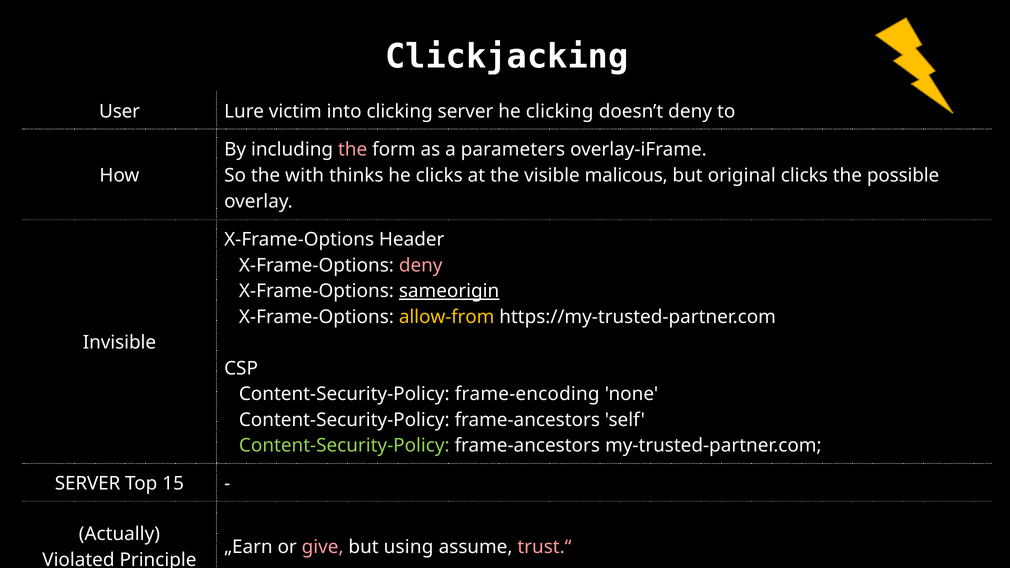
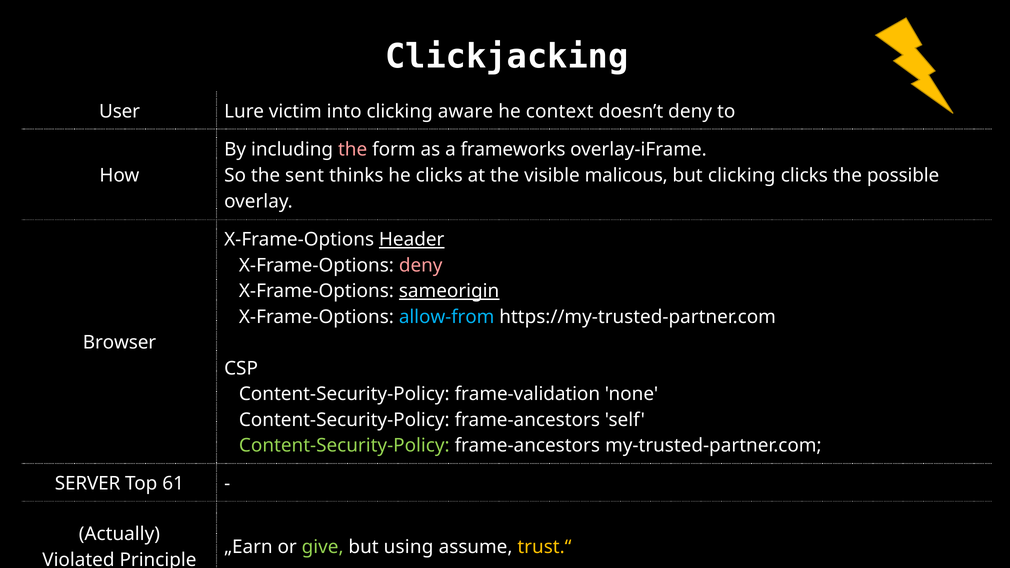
clicking server: server -> aware (465, 111)
he clicking: clicking -> context (560, 111)
parameters: parameters -> frameworks (513, 150)
with: with -> sent (305, 176)
but original: original -> clicking (742, 176)
Header underline: none -> present (412, 240)
allow-from colour: yellow -> light blue (447, 317)
Invisible: Invisible -> Browser (119, 343)
frame-encoding: frame-encoding -> frame-validation (527, 394)
15: 15 -> 61 (173, 484)
give colour: pink -> light green (323, 547)
trust.“ colour: pink -> yellow (544, 547)
